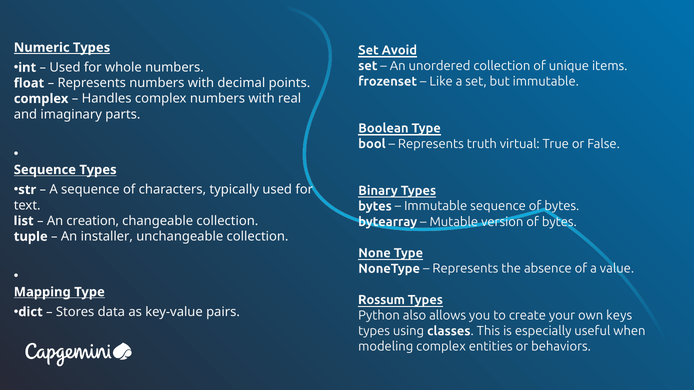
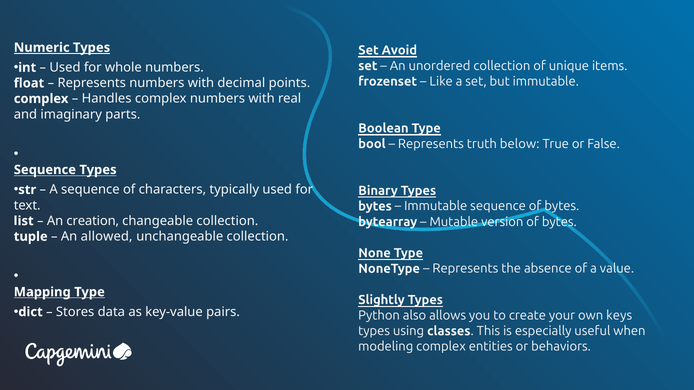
virtual: virtual -> below (520, 144)
installer: installer -> allowed (107, 237)
Rossum: Rossum -> Slightly (381, 300)
